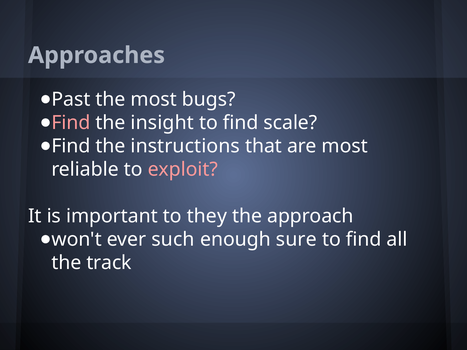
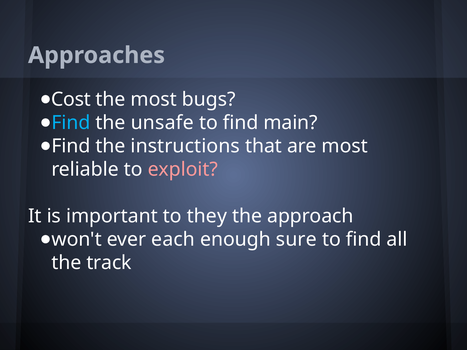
Past: Past -> Cost (71, 99)
Find colour: pink -> light blue (71, 123)
insight: insight -> unsafe (162, 123)
scale: scale -> main (291, 123)
such: such -> each (173, 240)
